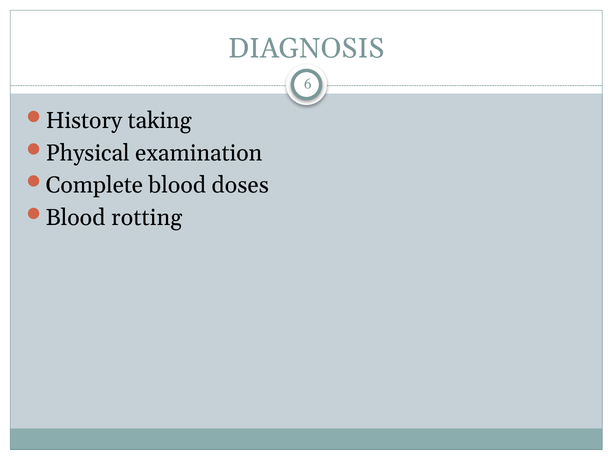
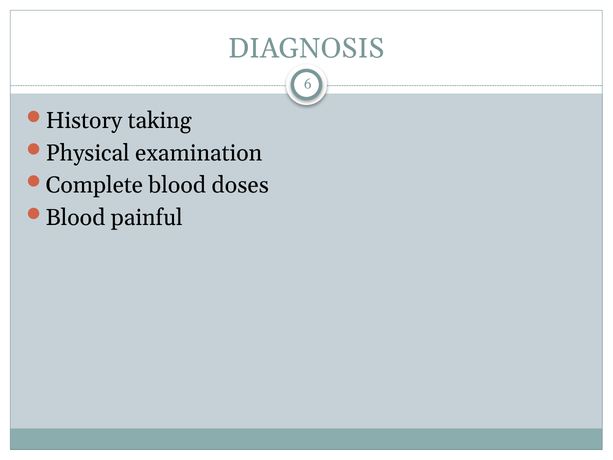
rotting: rotting -> painful (147, 217)
